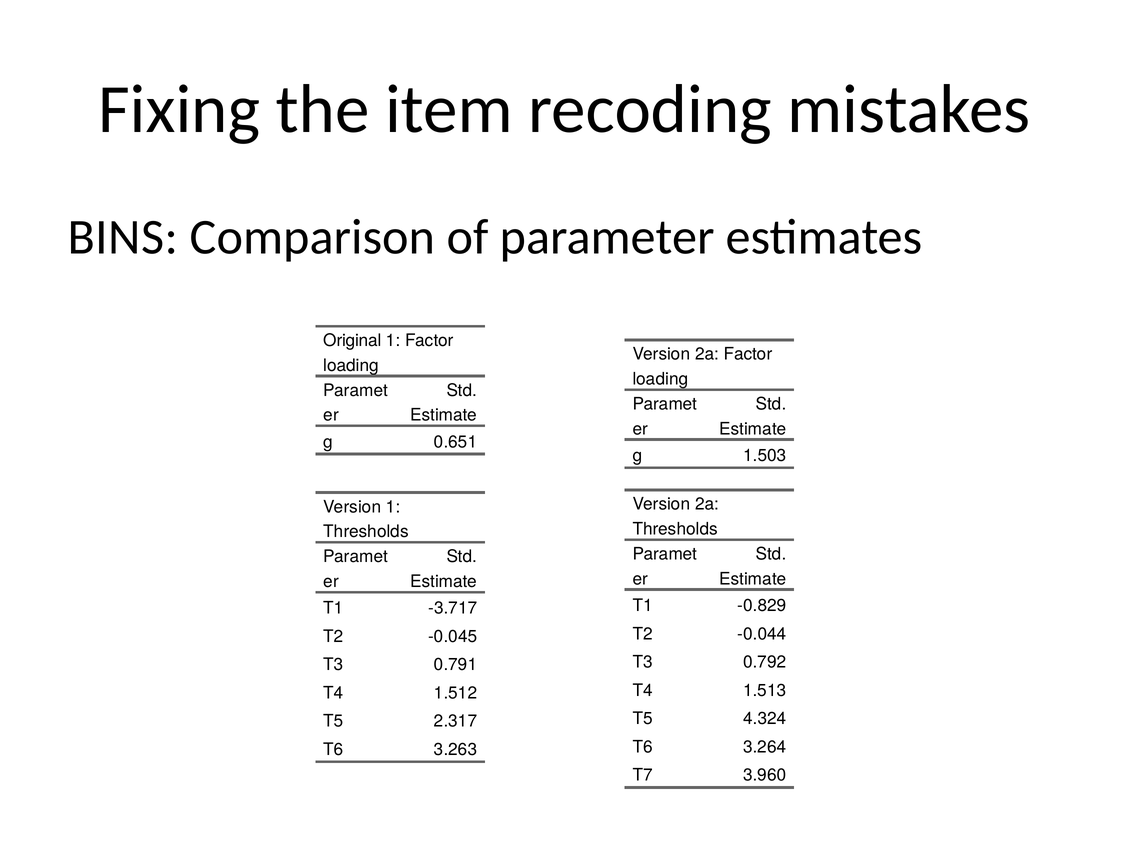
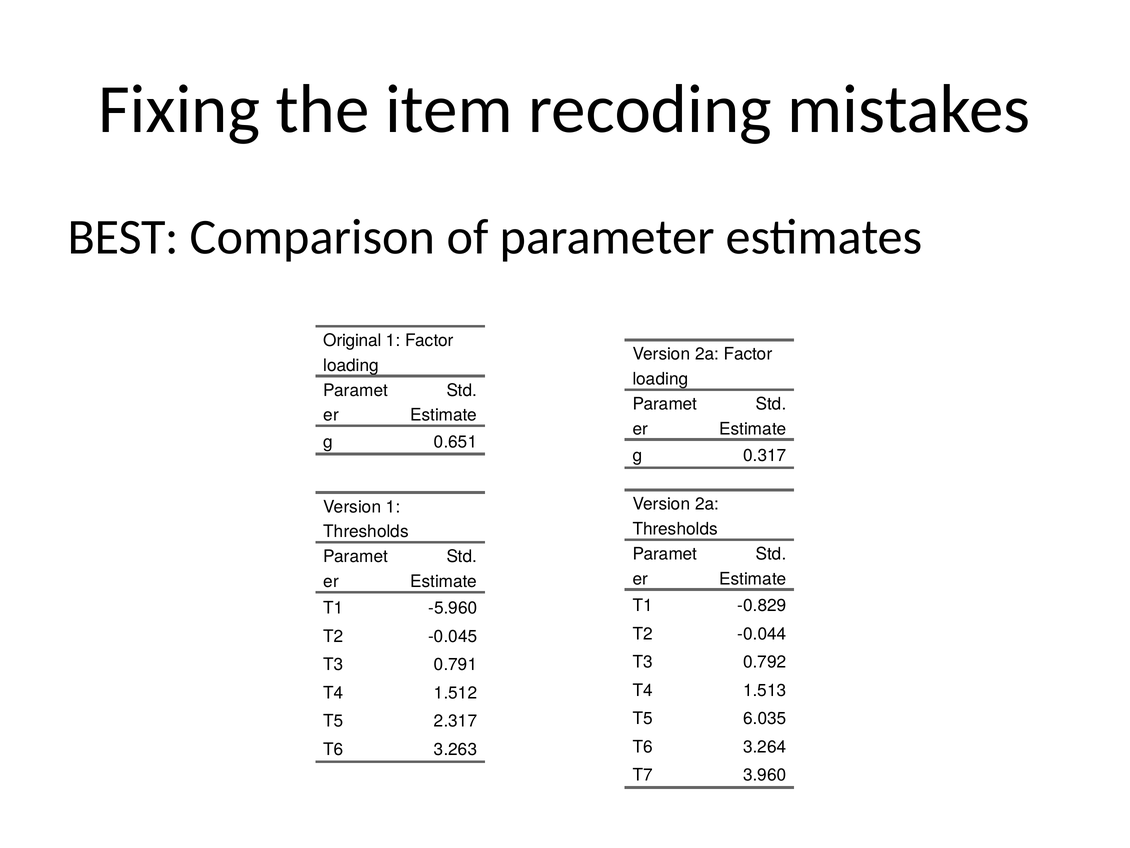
BINS: BINS -> BEST (123, 237)
1.503: 1.503 -> 0.317 (765, 455)
-3.717: -3.717 -> -5.960 (453, 608)
4.324: 4.324 -> 6.035 (765, 718)
